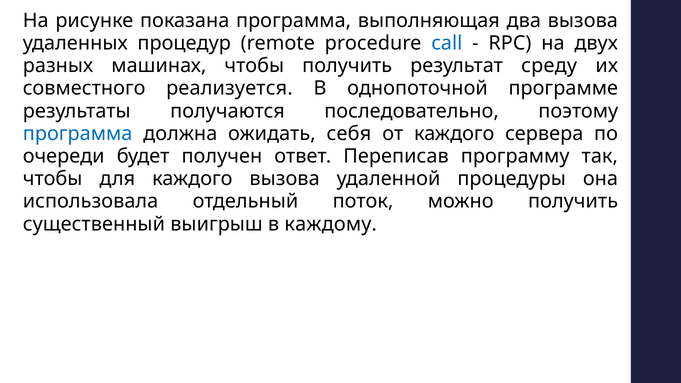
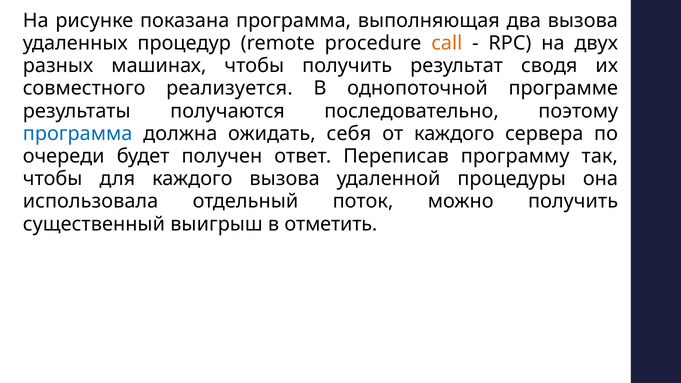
call colour: blue -> orange (447, 43)
среду: среду -> сводя (549, 66)
каждому: каждому -> отметить (331, 224)
